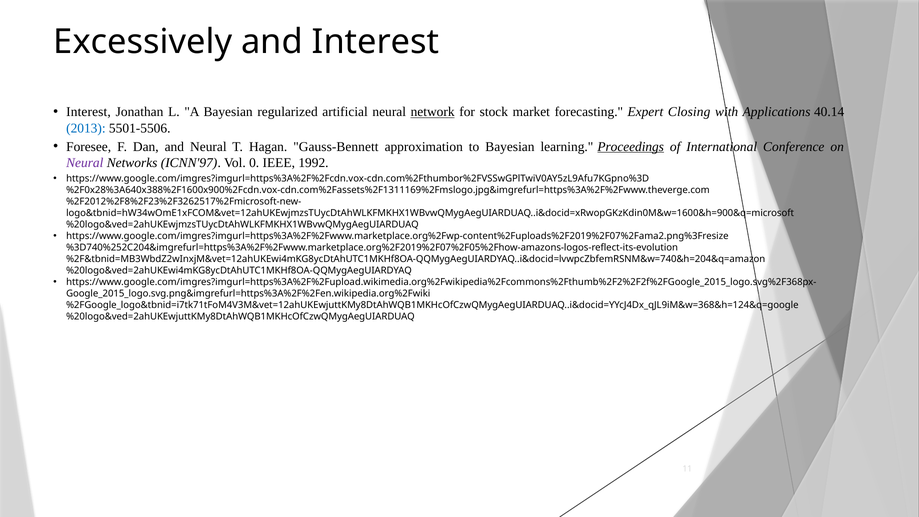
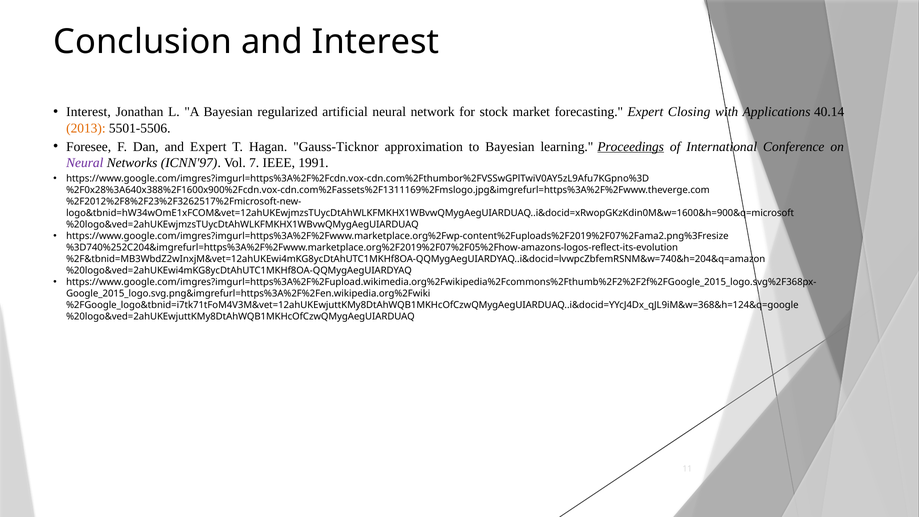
Excessively: Excessively -> Conclusion (143, 42)
network underline: present -> none (433, 112)
2013 colour: blue -> orange (86, 128)
and Neural: Neural -> Expert (208, 147)
Gauss-Bennett: Gauss-Bennett -> Gauss-Ticknor (336, 147)
0: 0 -> 7 (254, 163)
1992: 1992 -> 1991 (313, 163)
